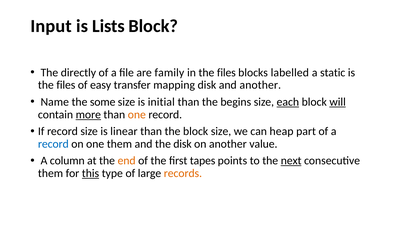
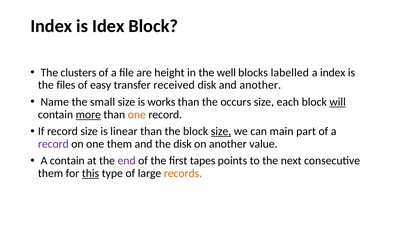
Input: Input -> Index (51, 26)
Lists: Lists -> Idex (108, 26)
directly: directly -> clusters (78, 73)
family: family -> height (169, 73)
in the files: files -> well (226, 73)
a static: static -> index (333, 73)
mapping: mapping -> received (174, 85)
some: some -> small (103, 102)
initial: initial -> works (161, 102)
begins: begins -> occurs (236, 102)
each underline: present -> none (288, 102)
size underline: none -> present (221, 131)
heap: heap -> main (282, 131)
record colour: blue -> purple (53, 144)
A column: column -> contain (67, 161)
end colour: orange -> purple (127, 161)
next underline: present -> none (291, 161)
